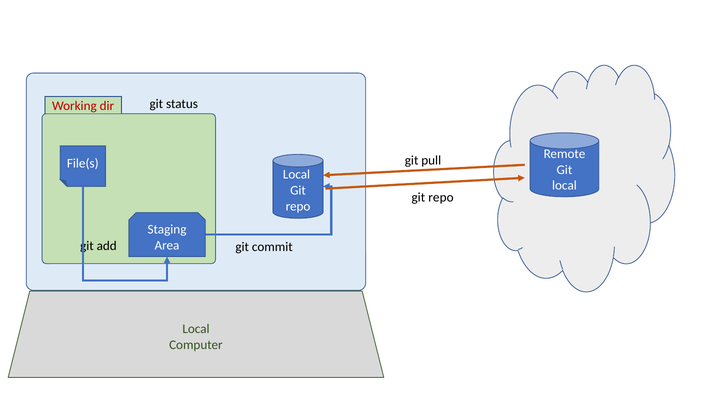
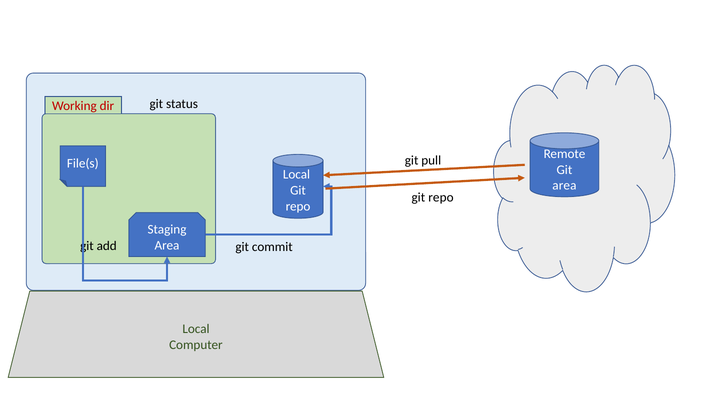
local: local -> area (564, 186)
